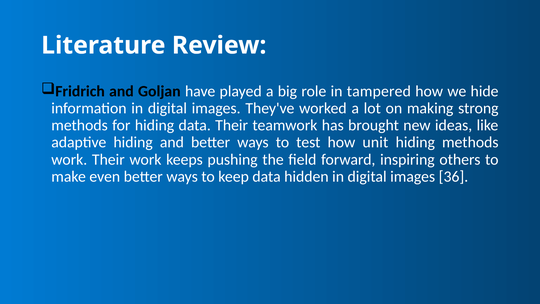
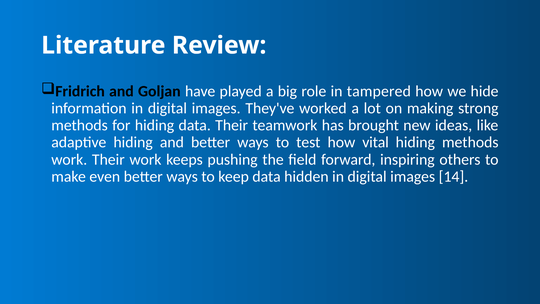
unit: unit -> vital (376, 142)
36: 36 -> 14 (453, 176)
